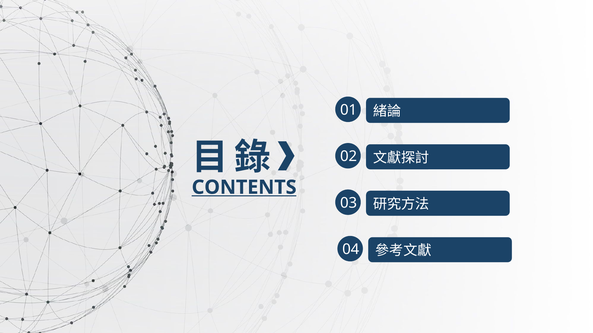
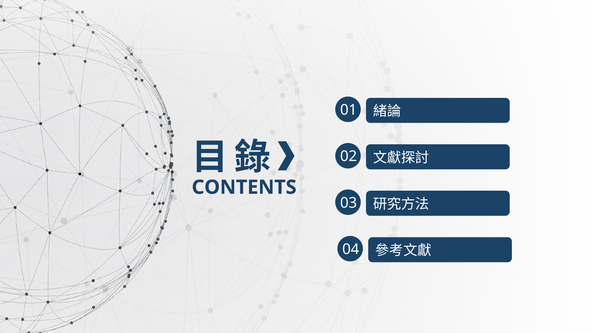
CONTENTS underline: present -> none (244, 188)
